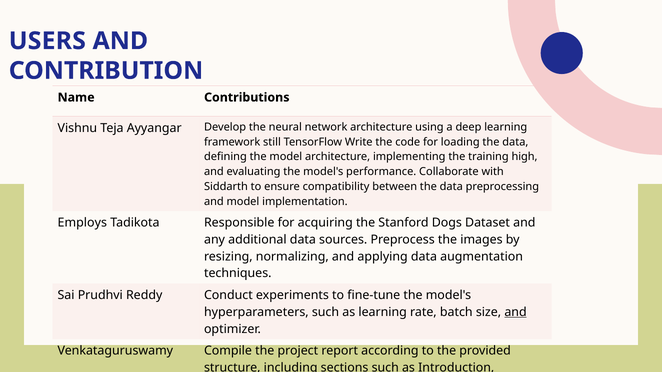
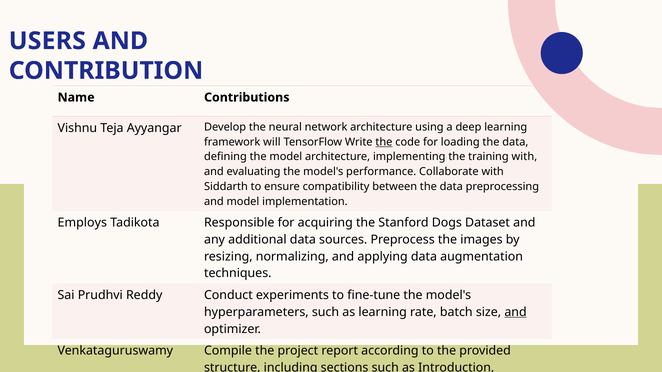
still: still -> will (272, 142)
the underline: none -> present (384, 142)
training high: high -> with (524, 157)
